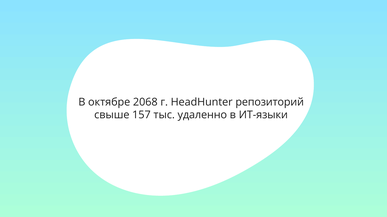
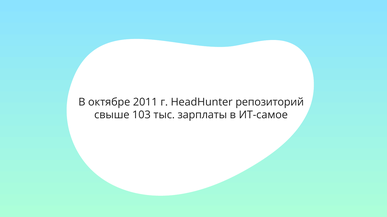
2068: 2068 -> 2011 (145, 102)
157: 157 -> 103 (141, 115)
удаленно: удаленно -> зарплаты (202, 115)
ИT-языки: ИT-языки -> ИT-самое (263, 115)
